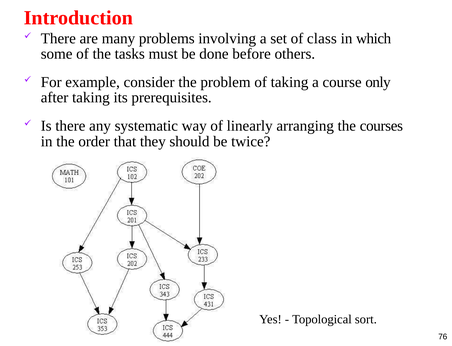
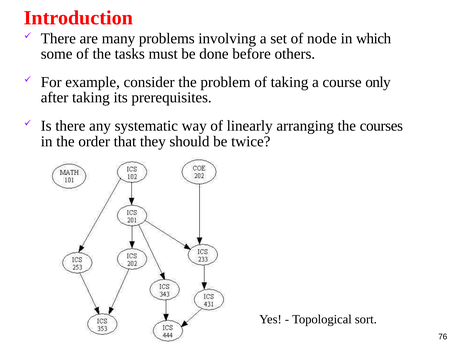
class: class -> node (322, 38)
